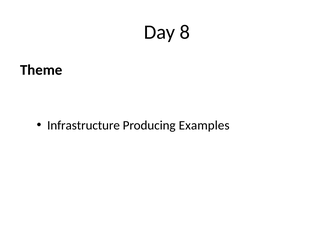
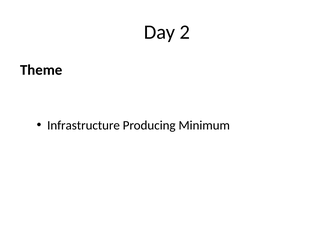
8: 8 -> 2 (185, 32)
Examples: Examples -> Minimum (204, 126)
